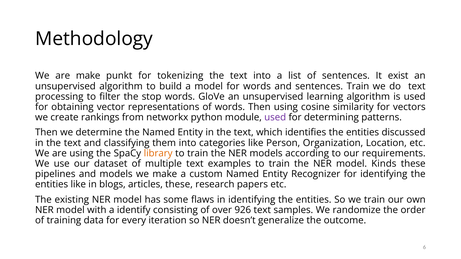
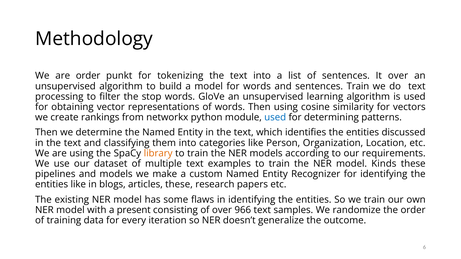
are make: make -> order (88, 76)
It exist: exist -> over (398, 76)
used colour: purple -> blue (275, 117)
identify: identify -> present (134, 210)
926: 926 -> 966 (243, 210)
